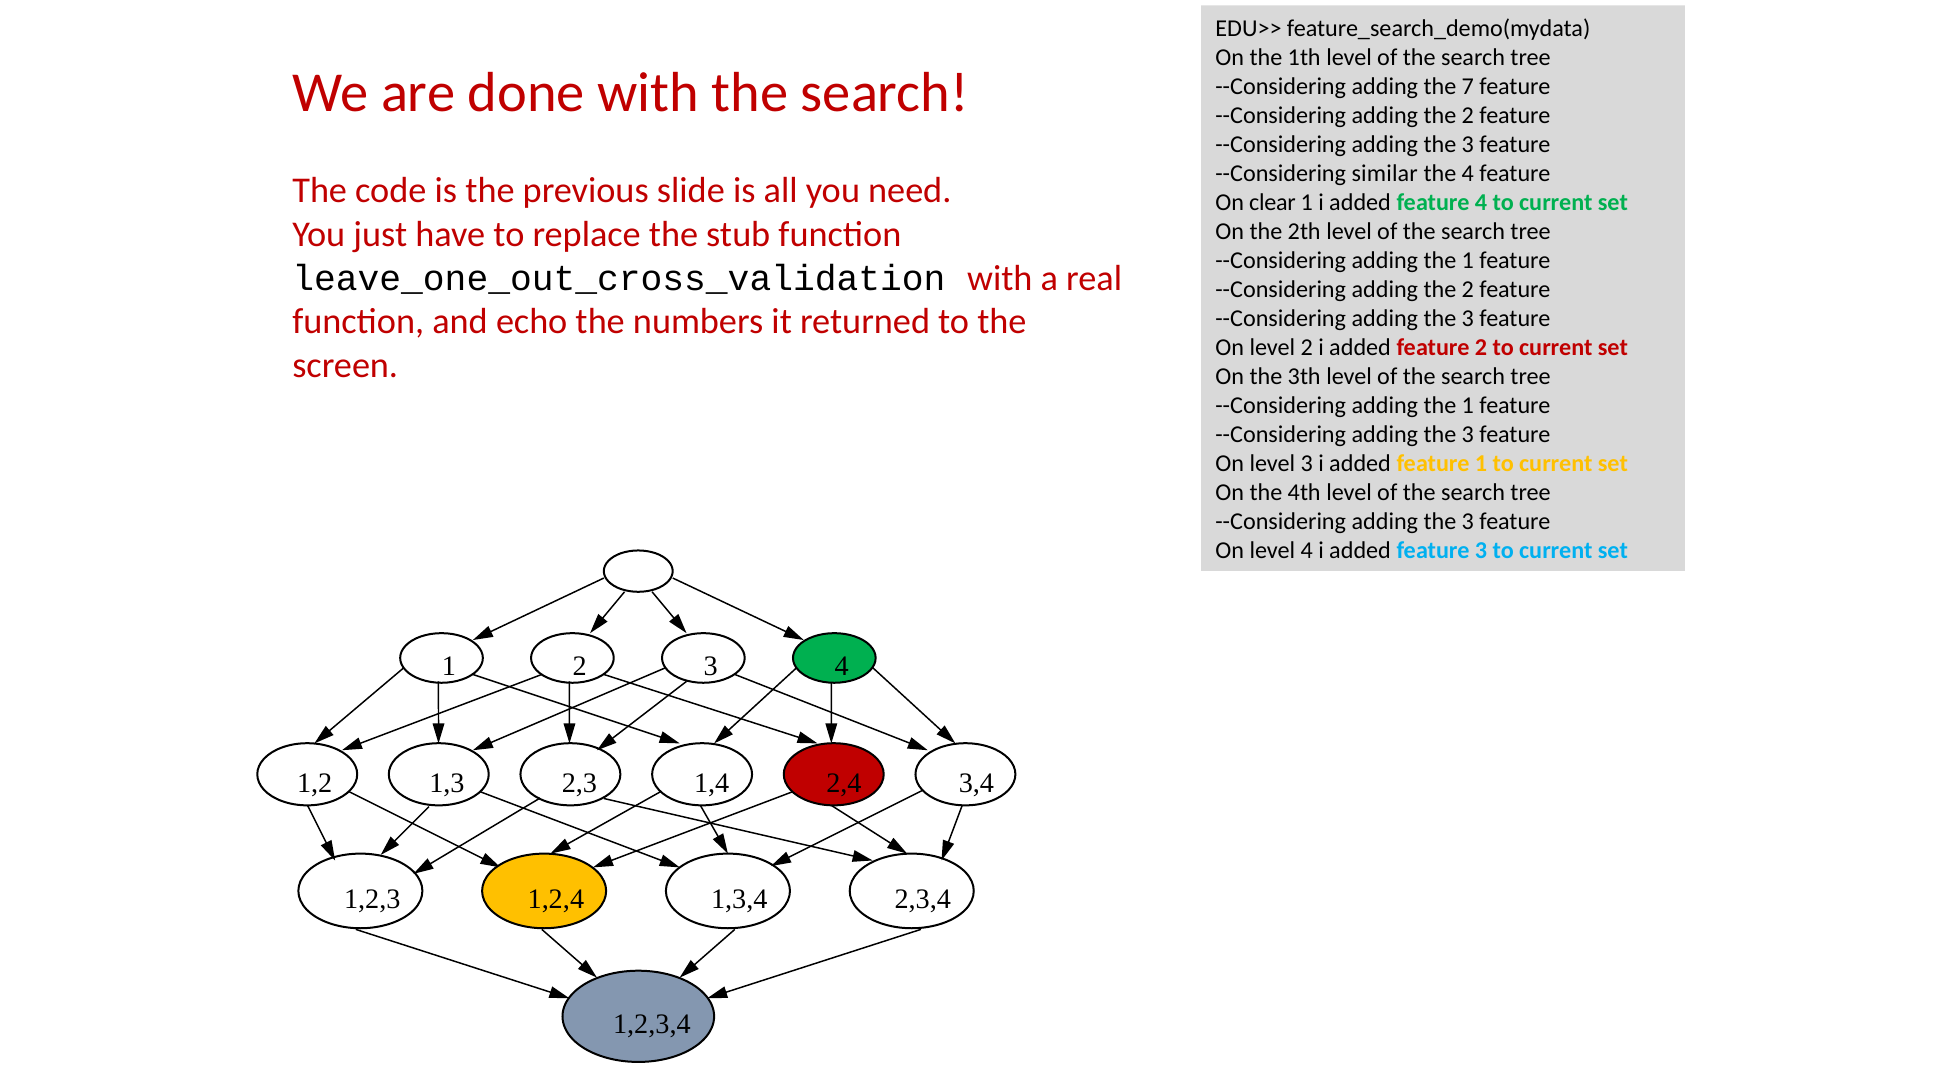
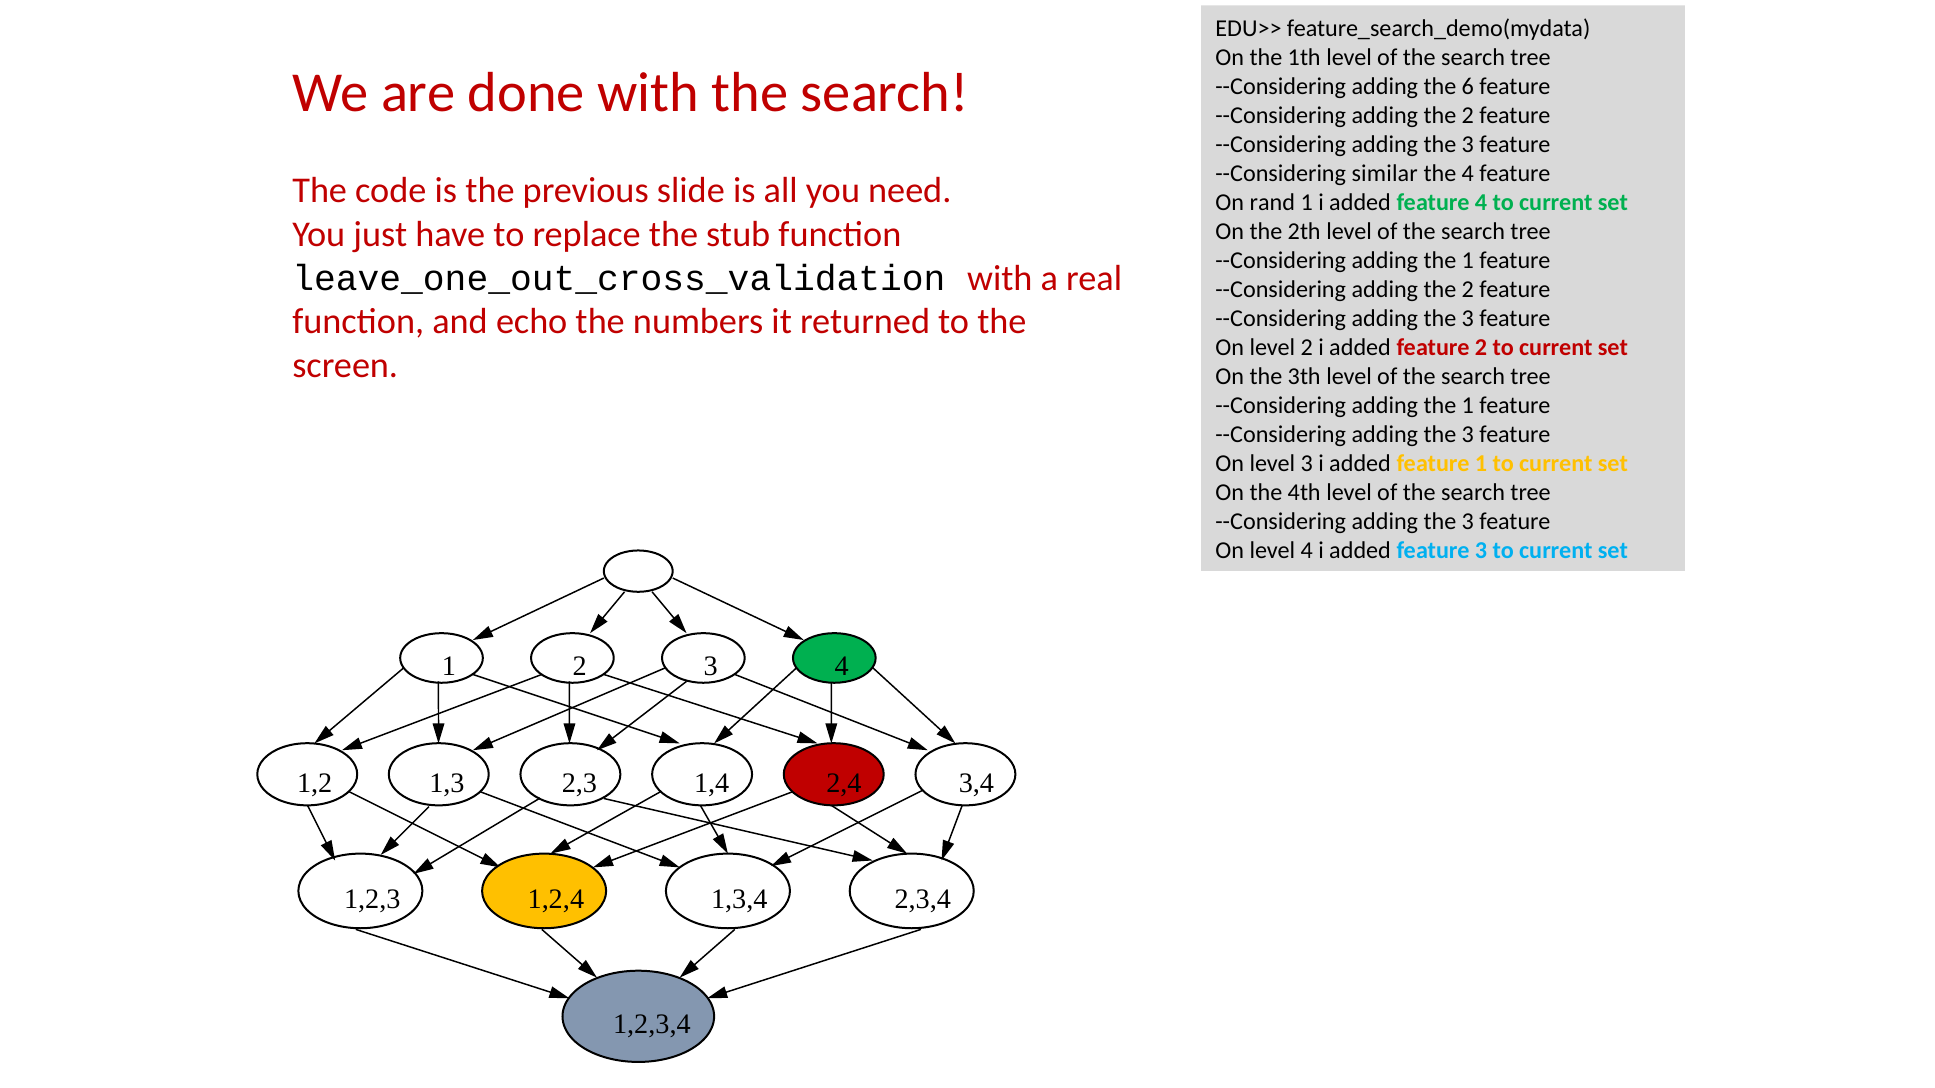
7: 7 -> 6 (1468, 87)
clear: clear -> rand (1272, 203)
